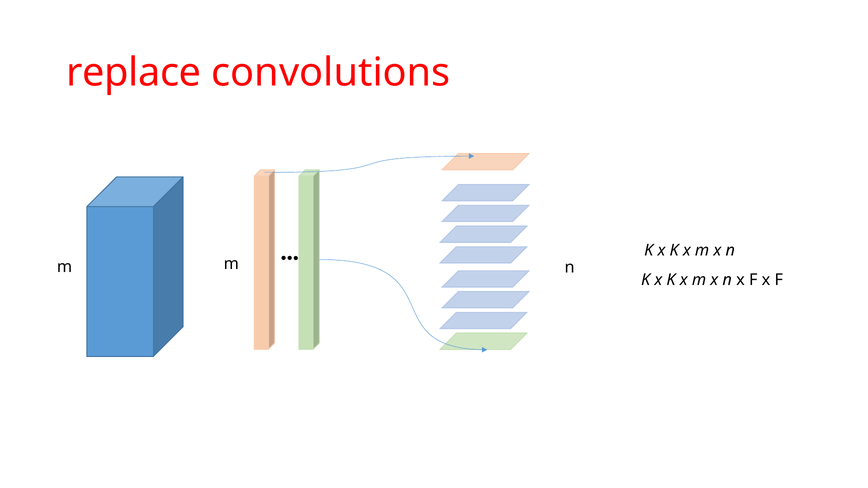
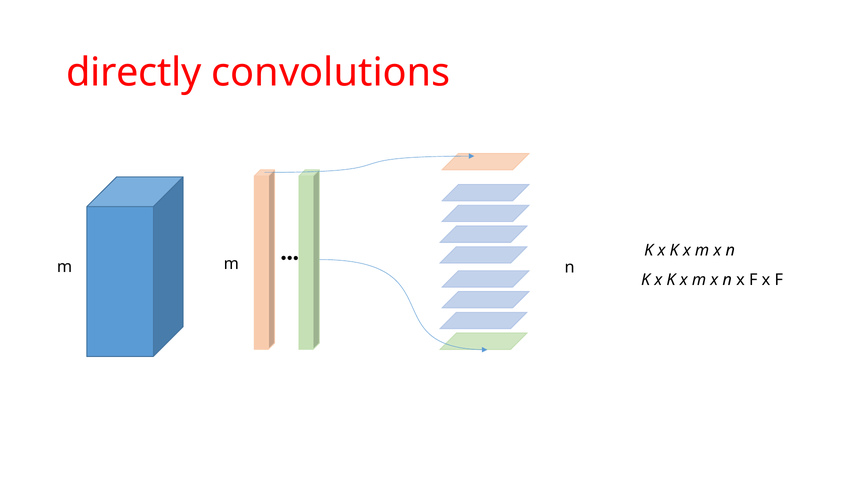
replace: replace -> directly (134, 73)
